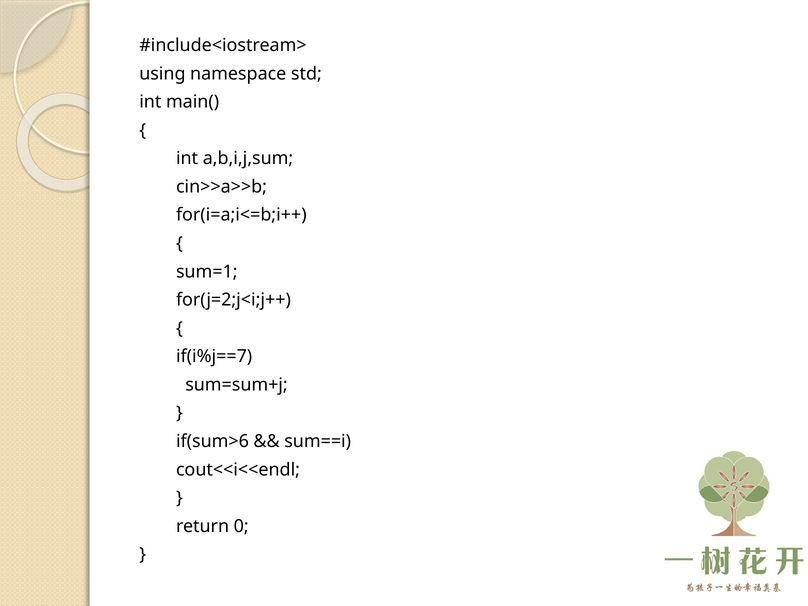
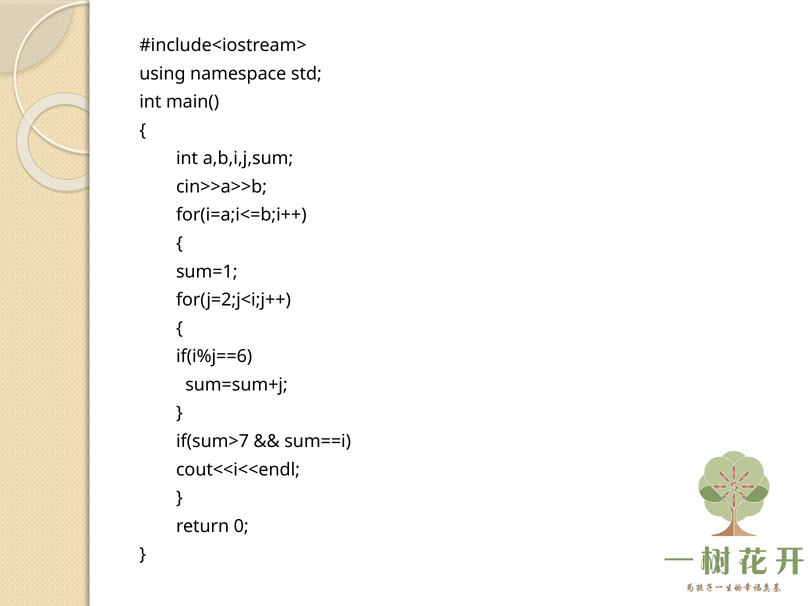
if(i%j==7: if(i%j==7 -> if(i%j==6 (214, 356)
if(sum>6: if(sum>6 -> if(sum>7 (212, 441)
